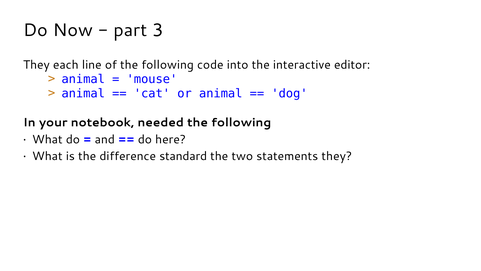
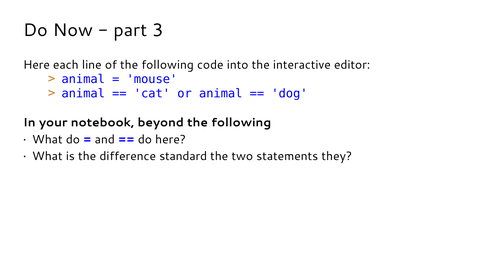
They: They -> Here (36, 65)
needed: needed -> beyond (161, 122)
